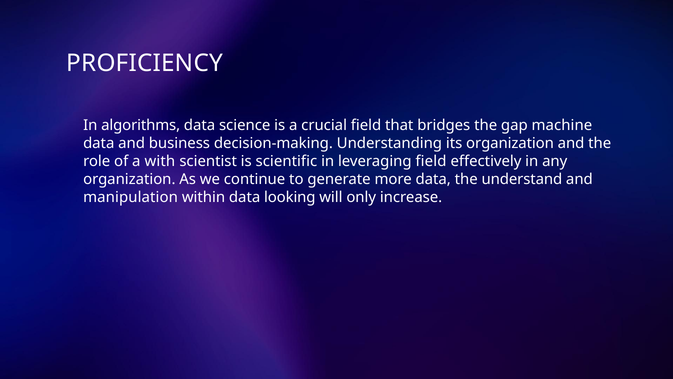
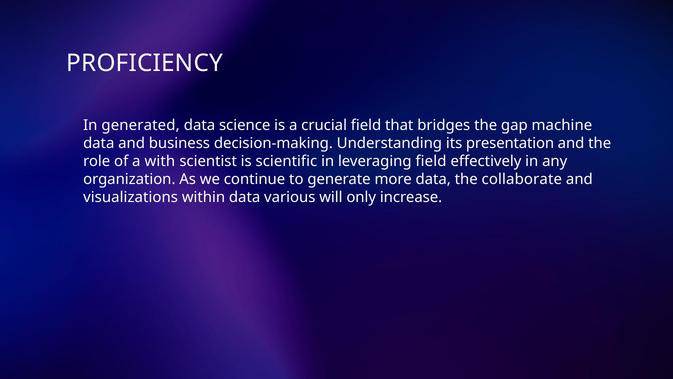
algorithms: algorithms -> generated (141, 125)
its organization: organization -> presentation (510, 143)
understand: understand -> collaborate (522, 179)
manipulation: manipulation -> visualizations (131, 197)
looking: looking -> various (290, 197)
